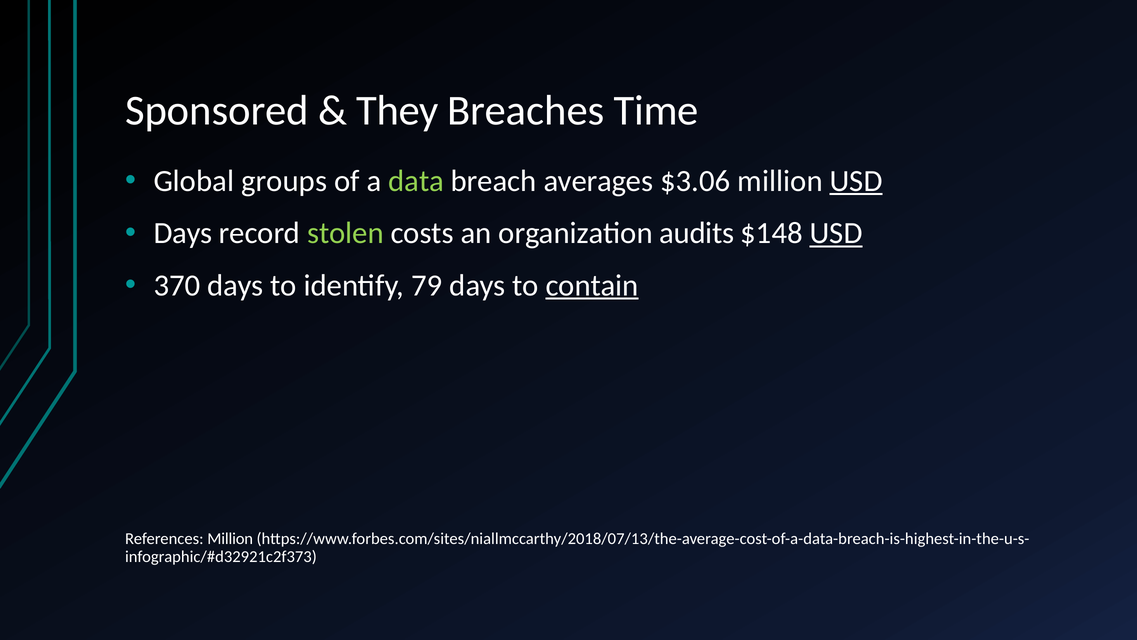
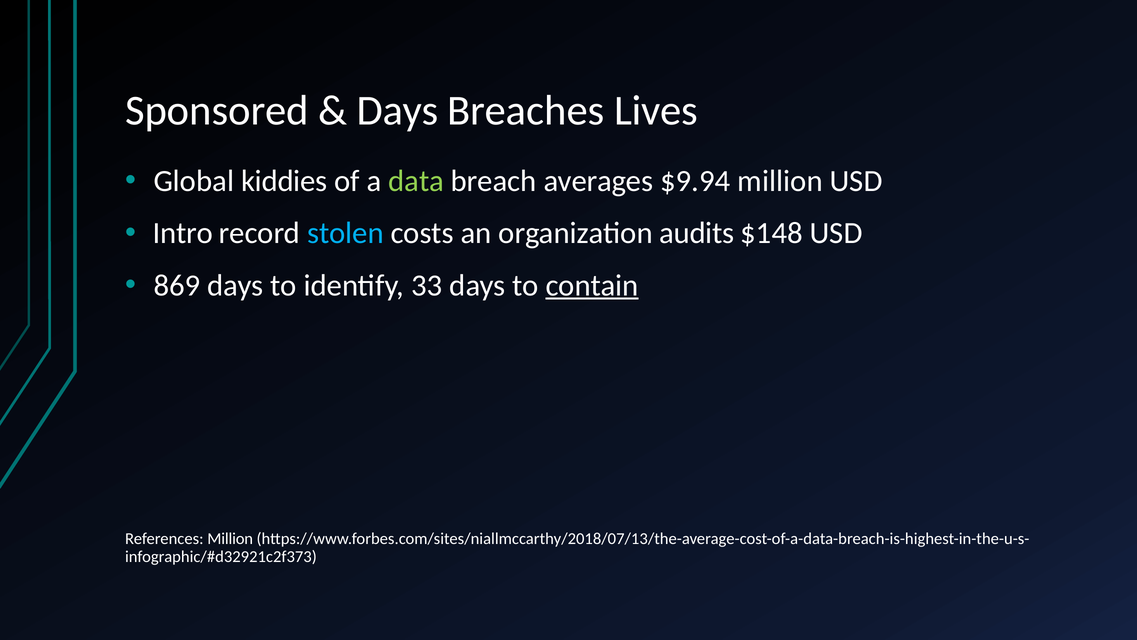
They: They -> Days (398, 111)
Time: Time -> Lives (656, 111)
groups: groups -> kiddies (284, 181)
$3.06: $3.06 -> $9.94 (695, 181)
USD underline: present -> none (856, 181)
Days: Days -> Intro (183, 233)
stolen colour: light green -> light blue (345, 233)
USD underline: present -> none (836, 233)
370: 370 -> 869 (177, 285)
79: 79 -> 33 (427, 285)
